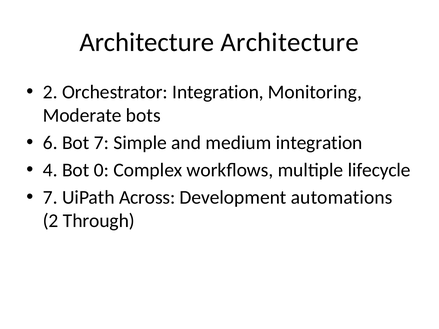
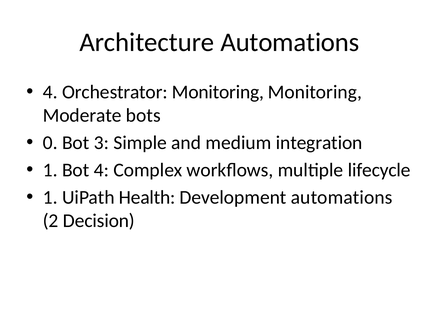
Architecture Architecture: Architecture -> Automations (290, 42)
2: 2 -> 4 (50, 92)
Orchestrator Integration: Integration -> Monitoring (218, 92)
6: 6 -> 0 (50, 143)
Bot 7: 7 -> 3 (101, 143)
4: 4 -> 1 (50, 170)
Bot 0: 0 -> 4 (101, 170)
7: 7 -> 1 (50, 197)
Across: Across -> Health (147, 197)
Through: Through -> Decision (99, 221)
